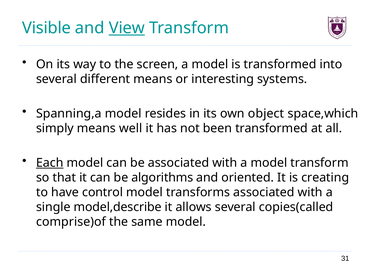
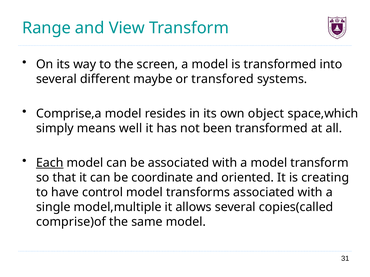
Visible: Visible -> Range (47, 28)
View underline: present -> none (127, 28)
different means: means -> maybe (153, 79)
interesting: interesting -> transfored (223, 79)
Spanning,a: Spanning,a -> Comprise,a (69, 114)
algorithms: algorithms -> coordinate (162, 178)
model,describe: model,describe -> model,multiple (118, 207)
